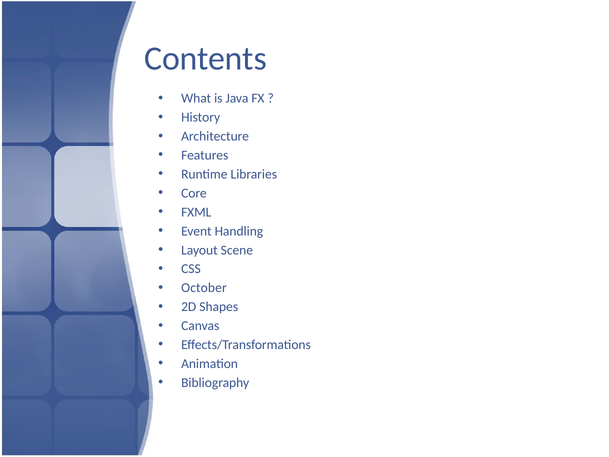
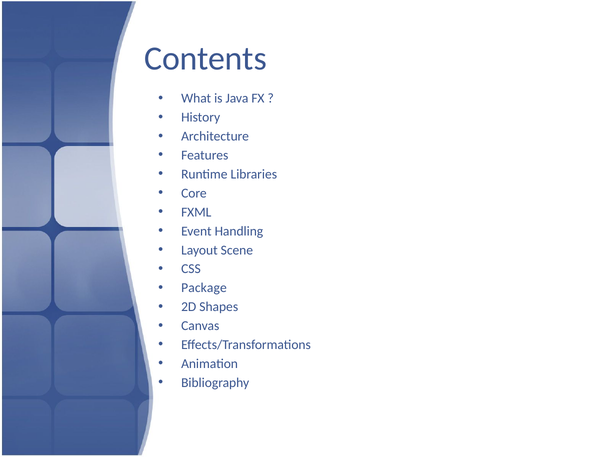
October: October -> Package (204, 288)
